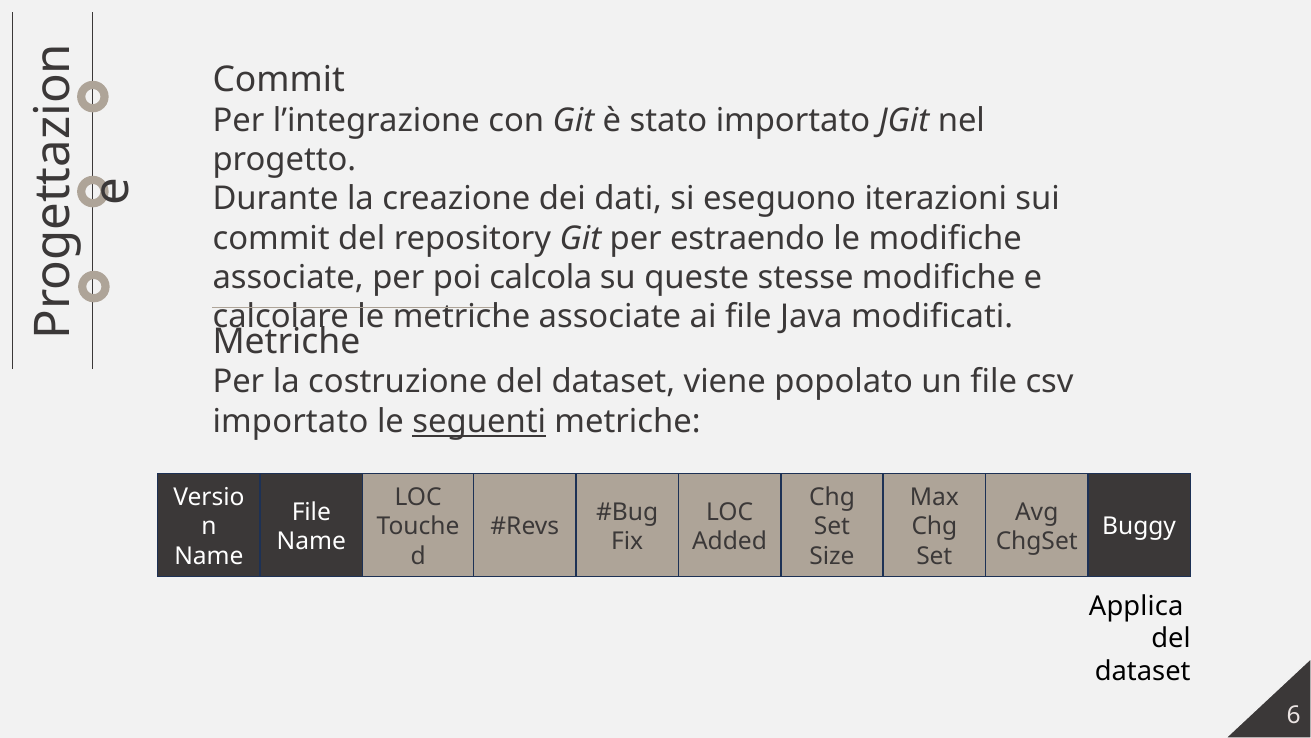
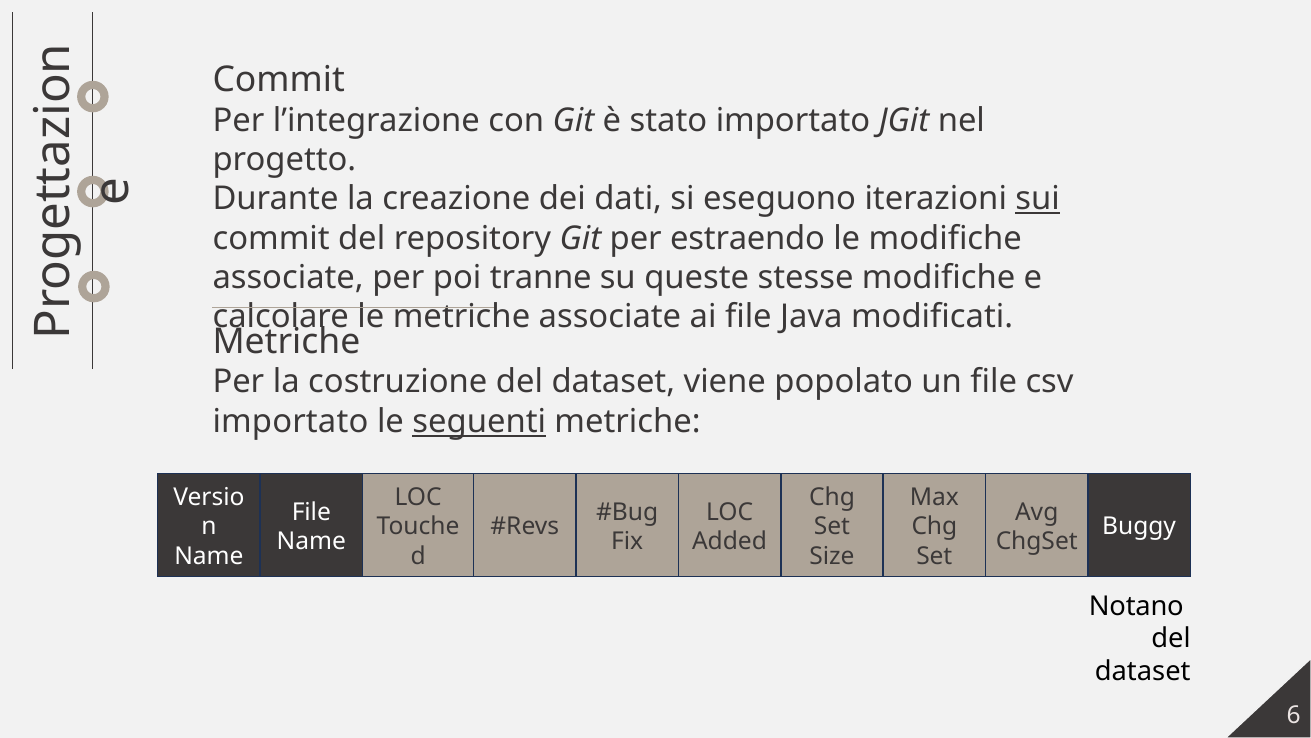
sui underline: none -> present (1038, 199)
calcola: calcola -> tranne (541, 277)
Applica: Applica -> Notano (1136, 606)
